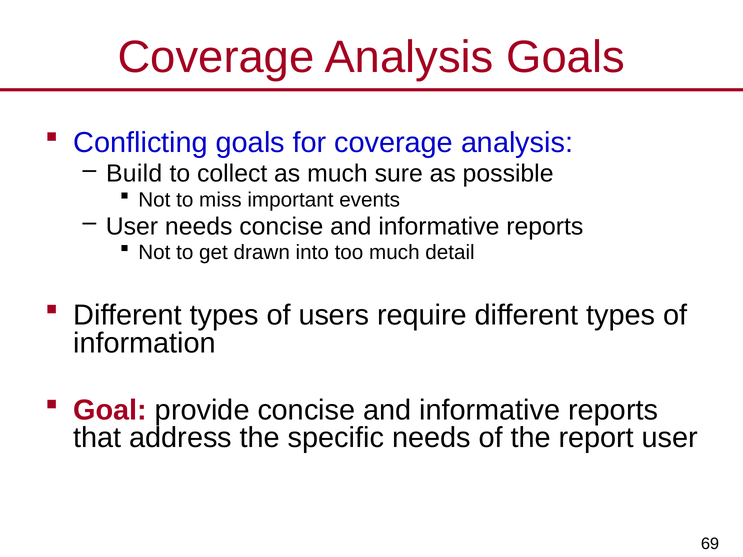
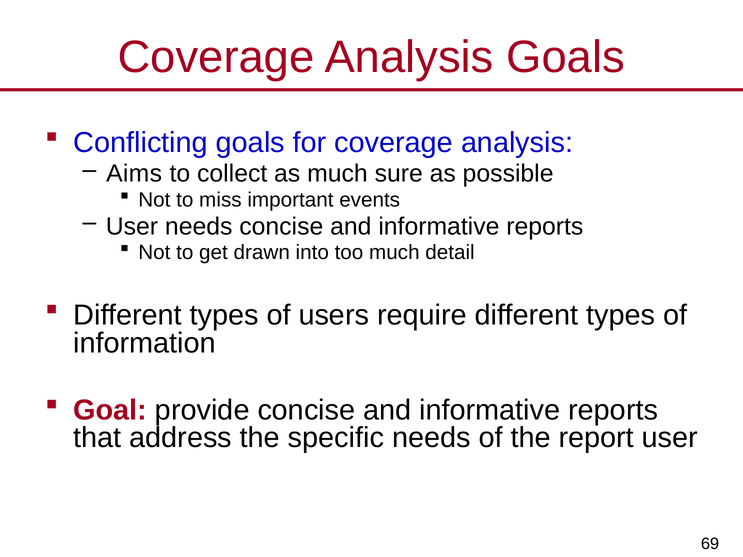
Build: Build -> Aims (134, 174)
